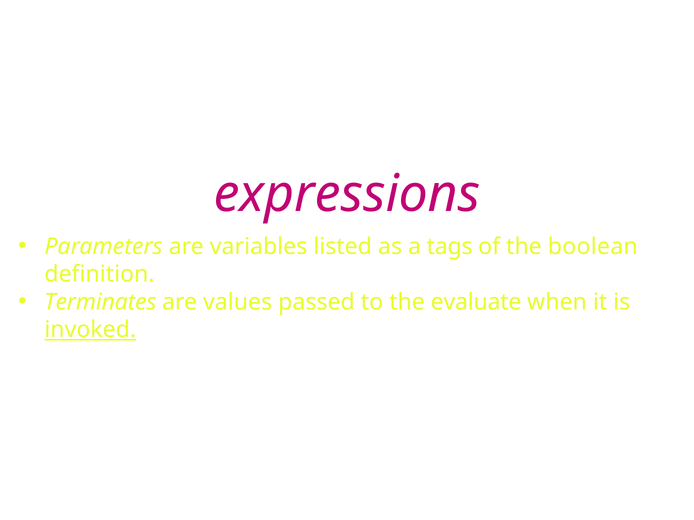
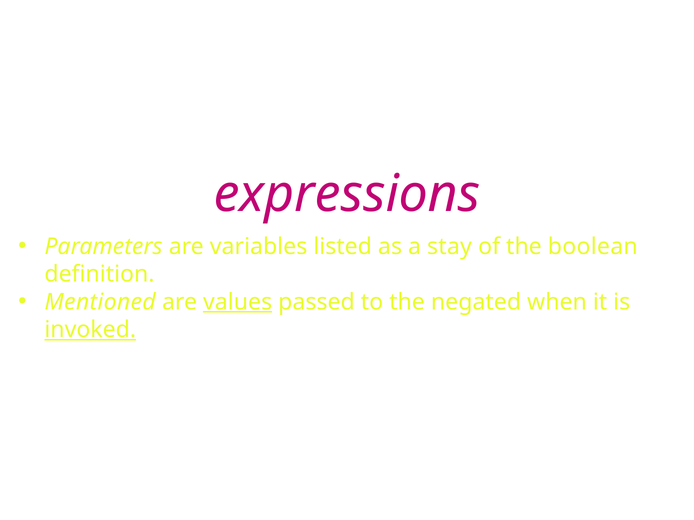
tags: tags -> stay (450, 247)
Terminates: Terminates -> Mentioned (100, 302)
values underline: none -> present (238, 302)
evaluate: evaluate -> negated (476, 302)
